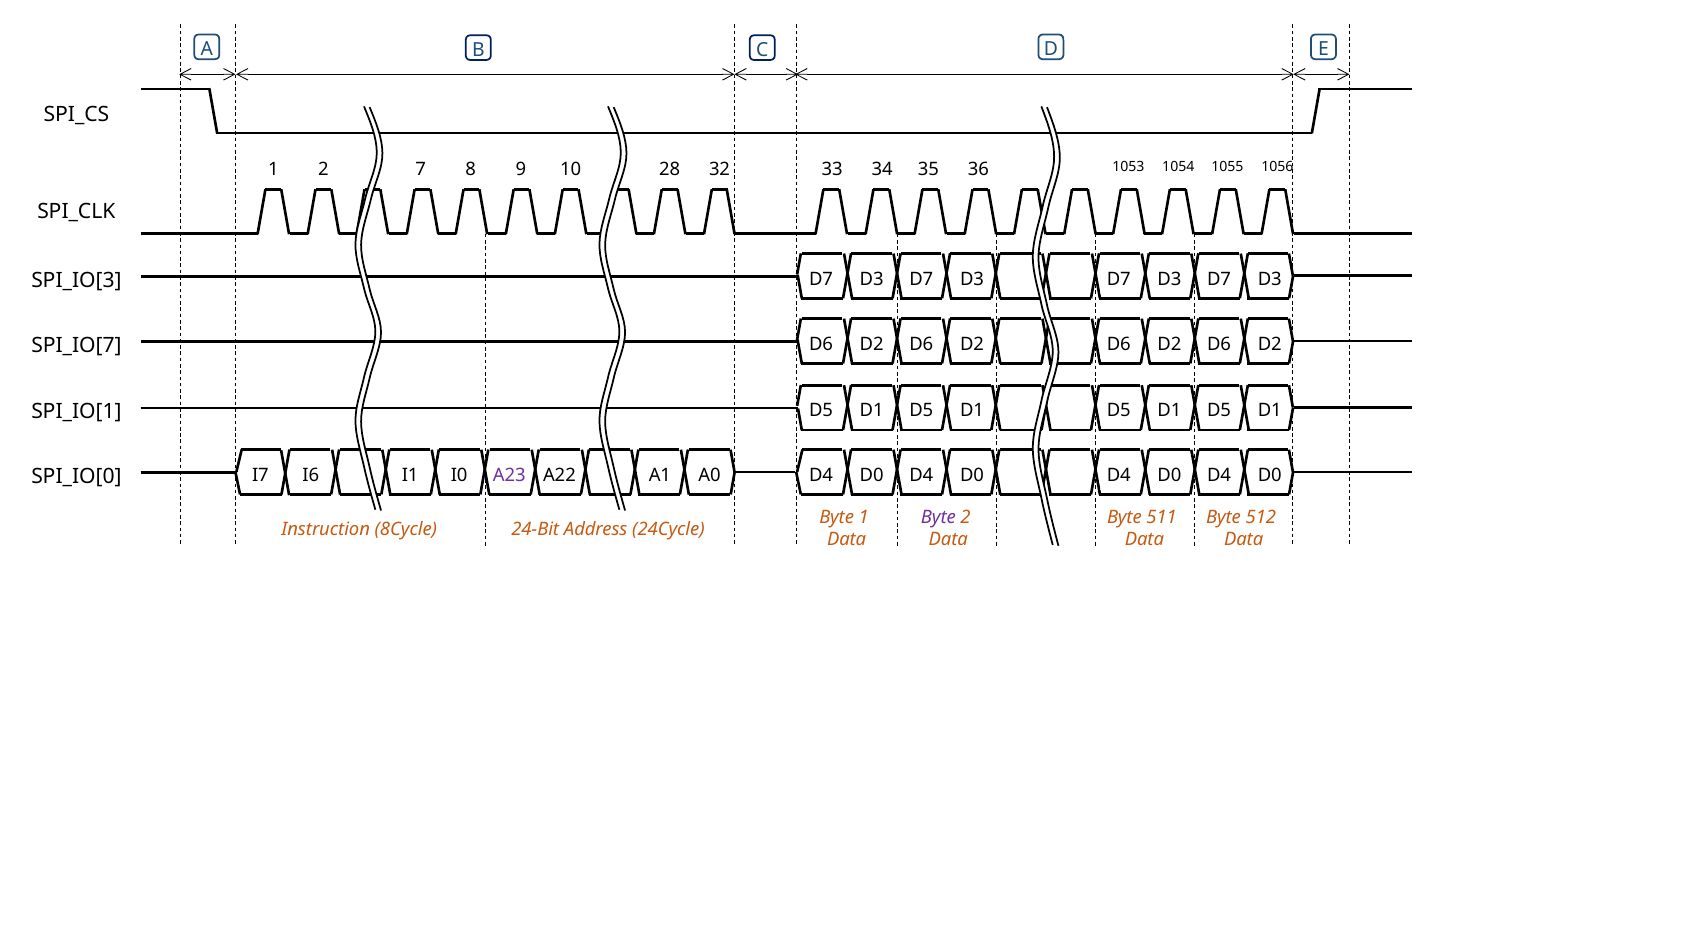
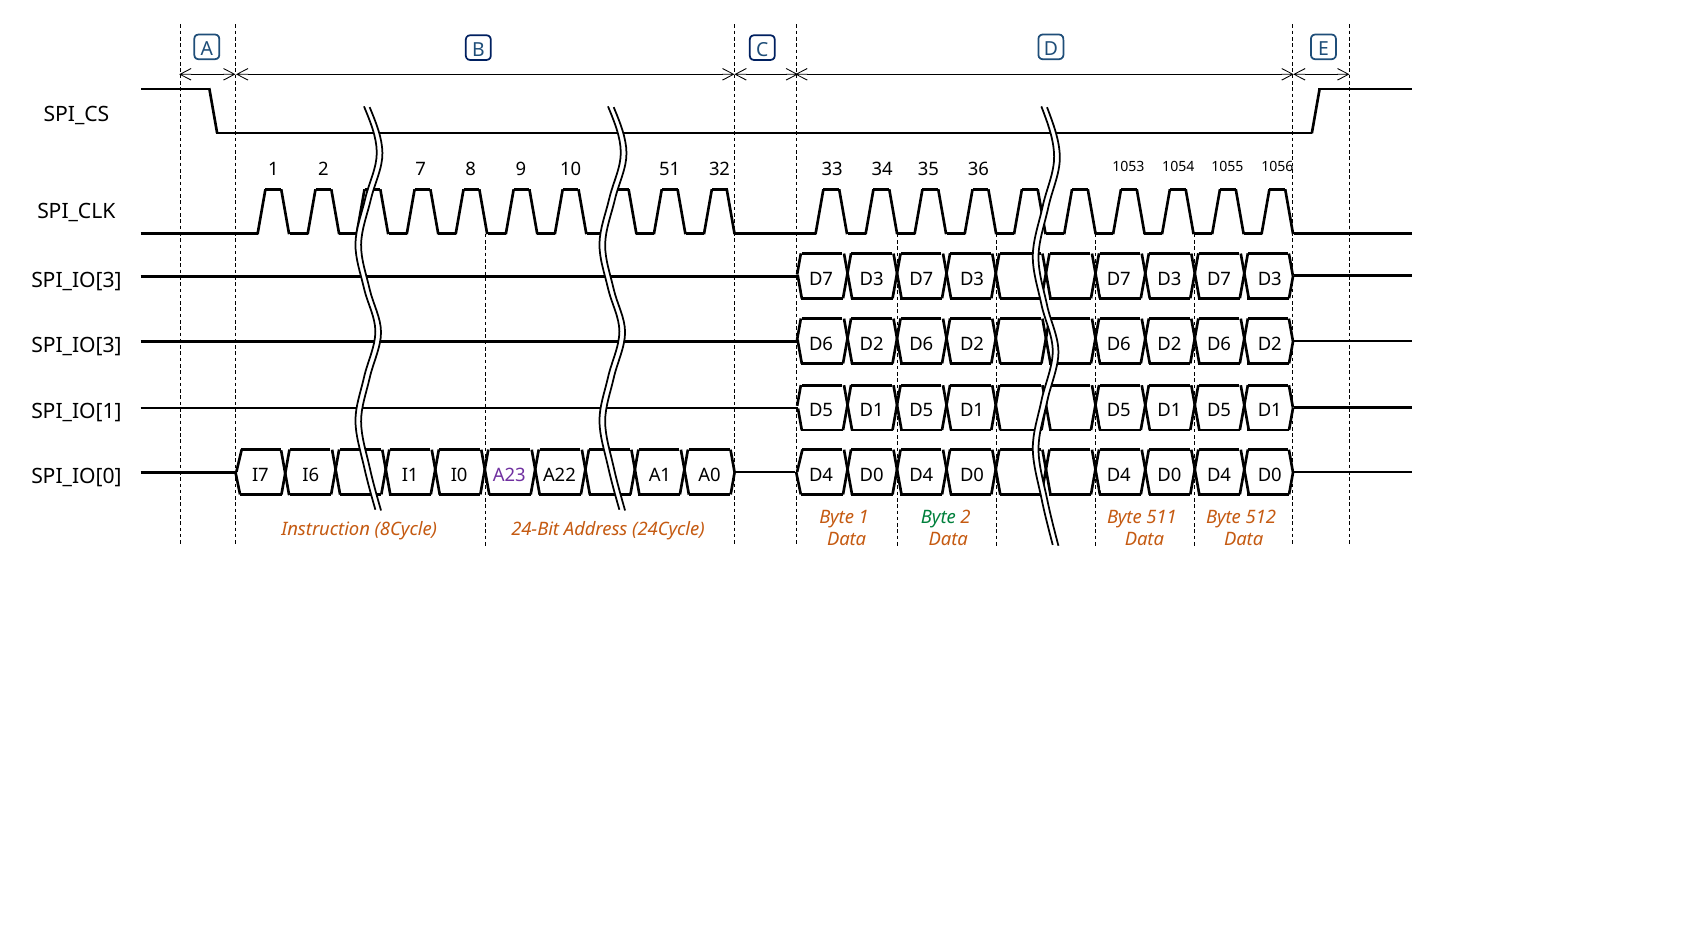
28: 28 -> 51 (670, 170)
SPI_IO[7: SPI_IO[7 -> SPI_IO[3 (76, 345)
Byte colour: purple -> green (938, 518)
